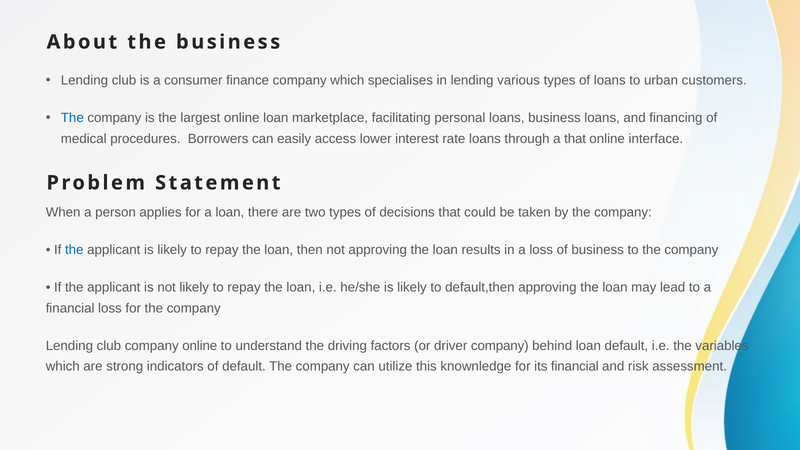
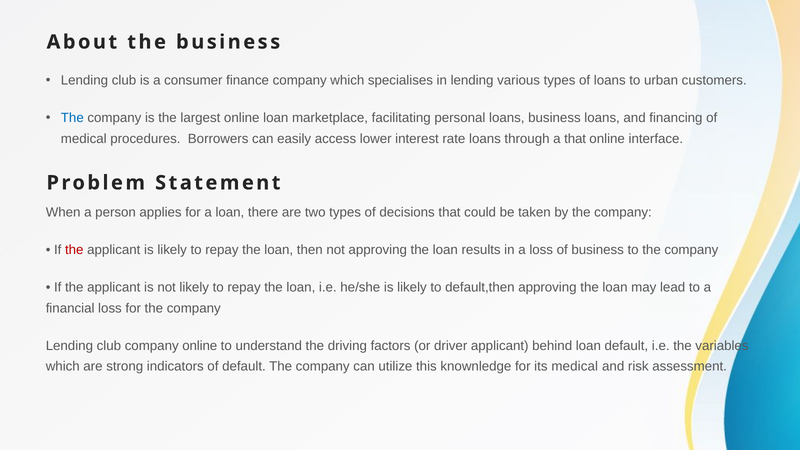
the colour: blue -> red (74, 250)
driver company: company -> applicant (500, 346)
its financial: financial -> medical (575, 366)
